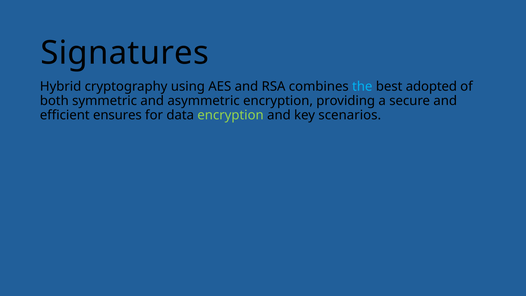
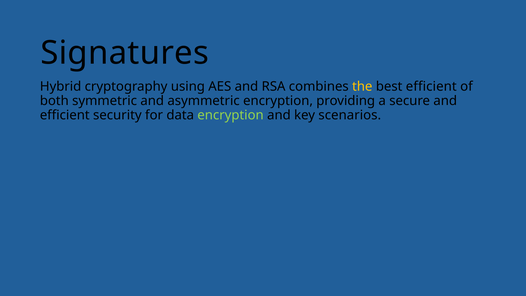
the colour: light blue -> yellow (362, 87)
best adopted: adopted -> efficient (431, 87)
ensures: ensures -> security (117, 115)
